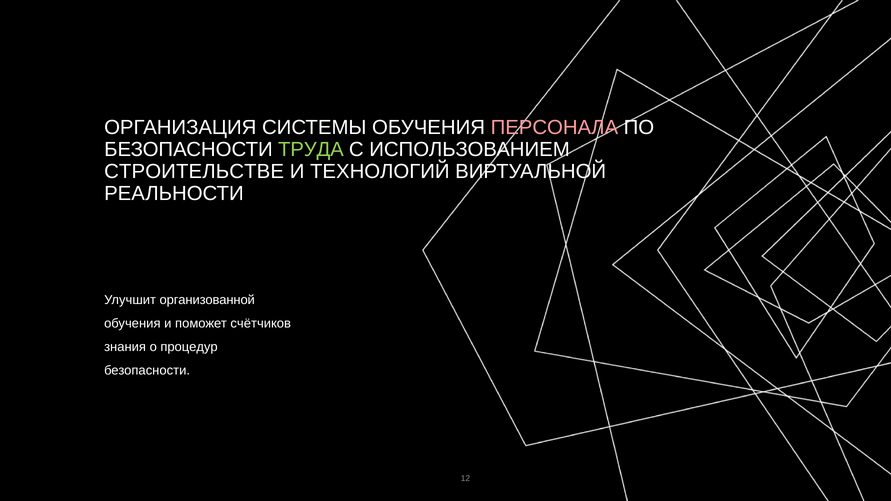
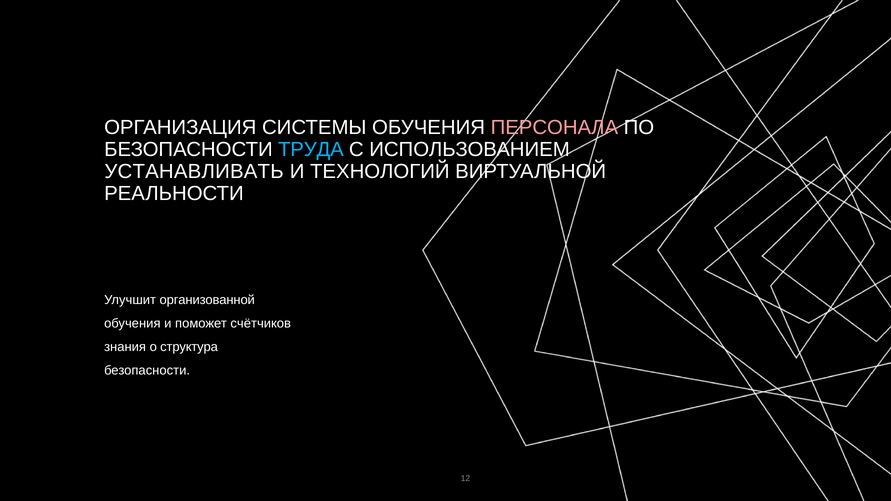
ТРУДА colour: light green -> light blue (311, 150)
СТРОИТЕЛЬСТВЕ: СТРОИТЕЛЬСТВЕ -> УСТАНАВЛИВАТЬ (194, 172)
процедур: процедур -> структура (189, 347)
